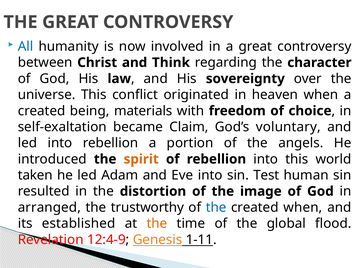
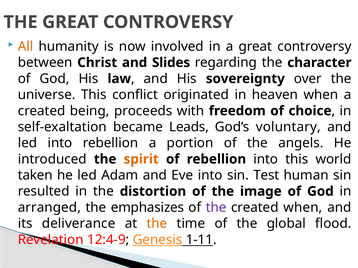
All colour: blue -> orange (26, 47)
Think: Think -> Slides (171, 63)
materials: materials -> proceeds (143, 111)
Claim: Claim -> Leads (189, 127)
trustworthy: trustworthy -> emphasizes (147, 208)
the colour: blue -> purple (216, 208)
established: established -> deliverance (79, 224)
